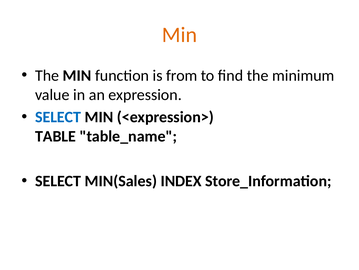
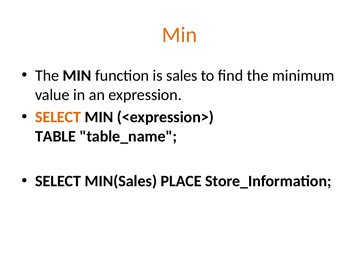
from: from -> sales (182, 75)
SELECT colour: blue -> orange (58, 117)
INDEX: INDEX -> PLACE (181, 181)
